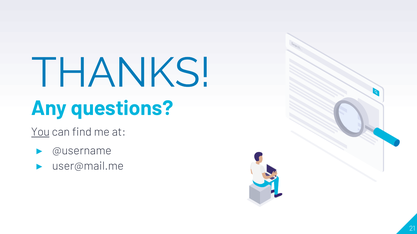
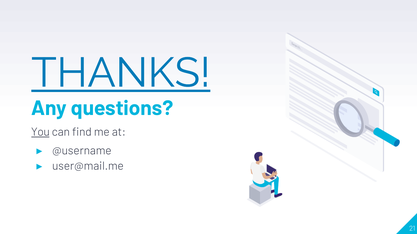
THANKS underline: none -> present (121, 73)
